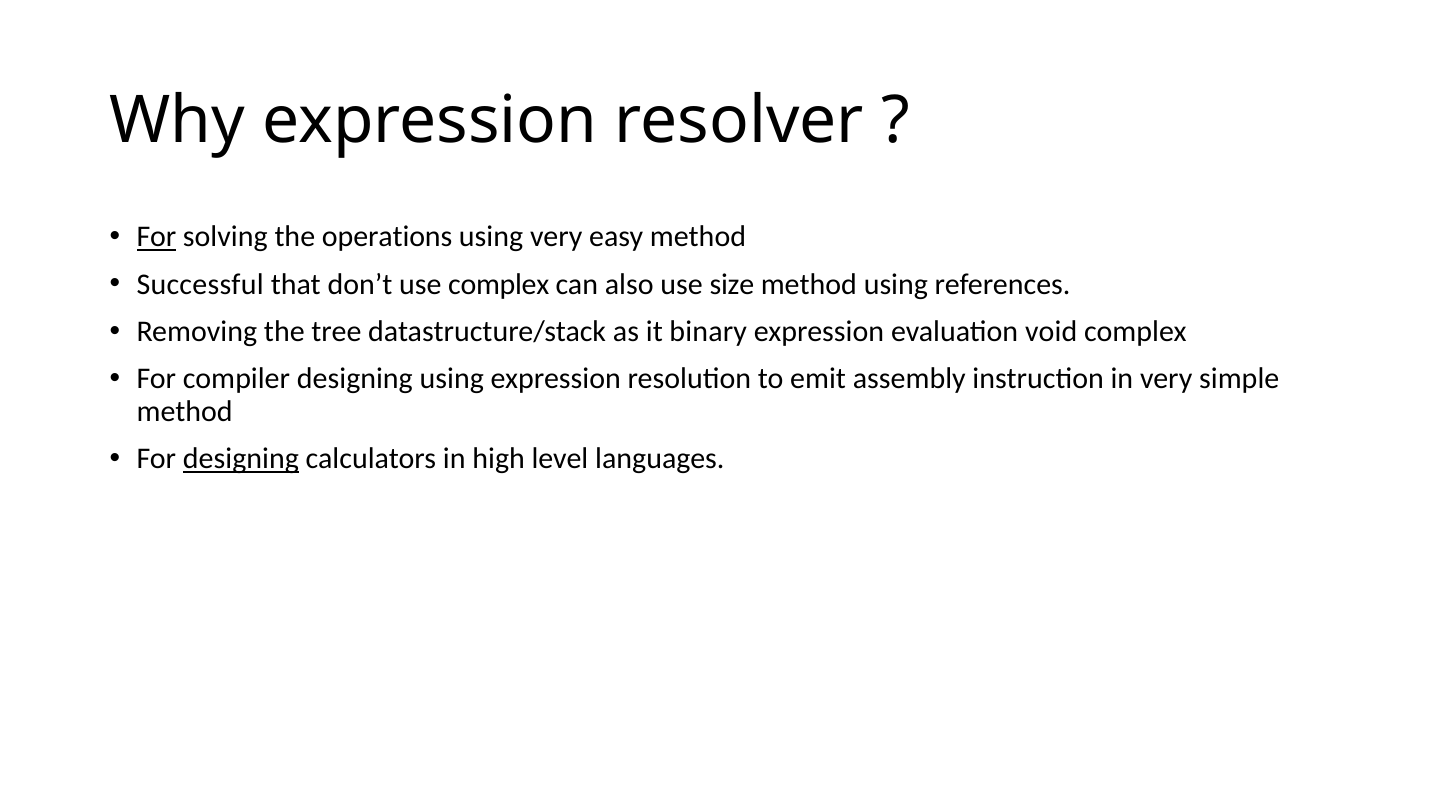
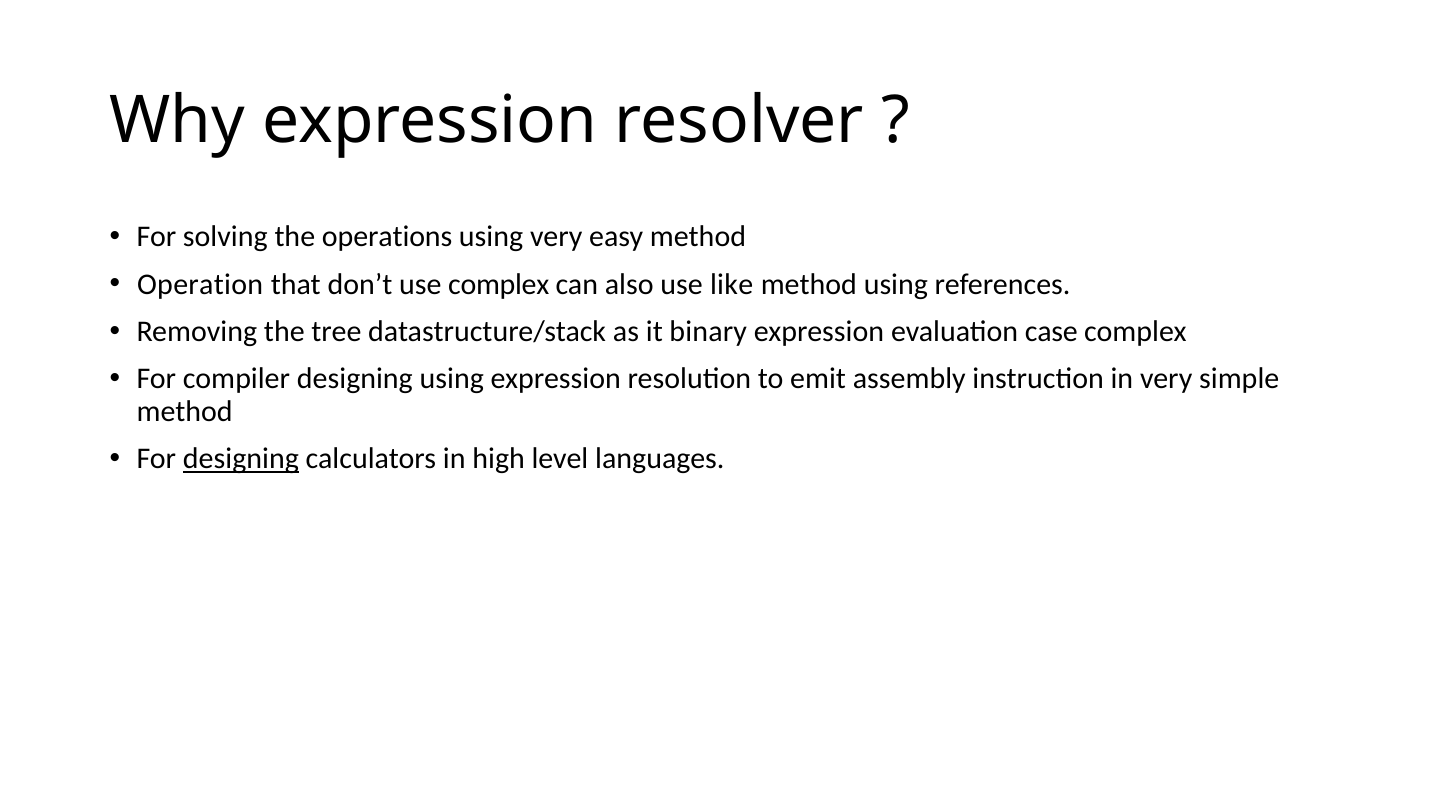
For underline: present -> none (156, 237)
Successful: Successful -> Operation (200, 284)
size: size -> like (732, 284)
void: void -> case (1051, 332)
